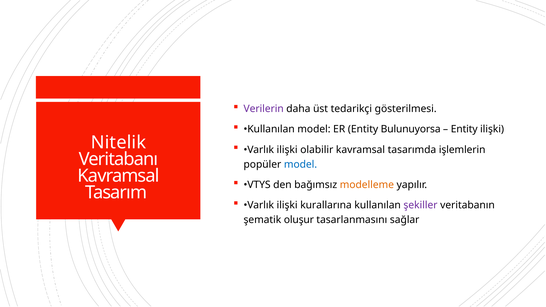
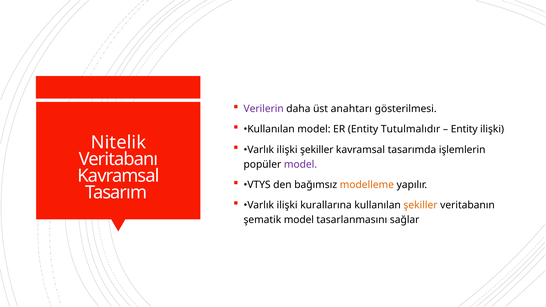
tedarikçi: tedarikçi -> anahtarı (351, 109)
Bulunuyorsa: Bulunuyorsa -> Tutulmalıdır (411, 129)
ilişki olabilir: olabilir -> şekiller (317, 150)
model colour: blue -> purple (301, 164)
şekiller colour: purple -> orange (421, 205)
şematik oluşur: oluşur -> model (299, 220)
